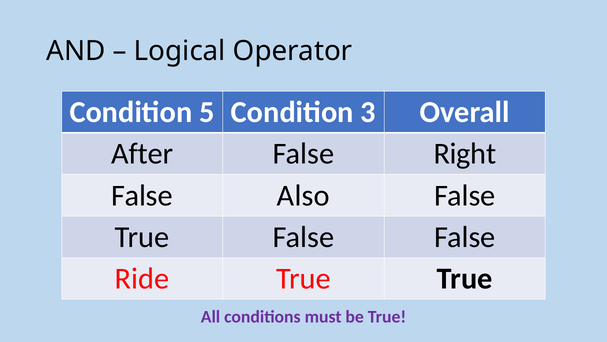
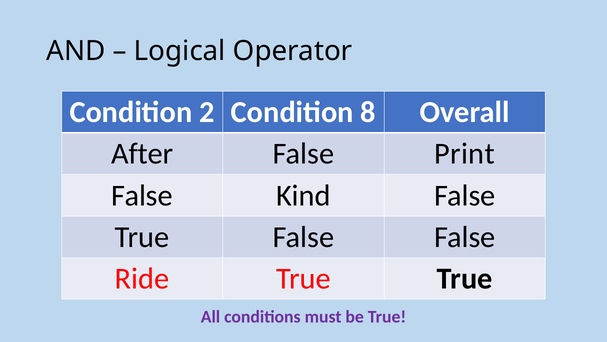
5: 5 -> 2 (207, 112)
3: 3 -> 8 (368, 112)
Right: Right -> Print (465, 154)
Also: Also -> Kind (303, 195)
